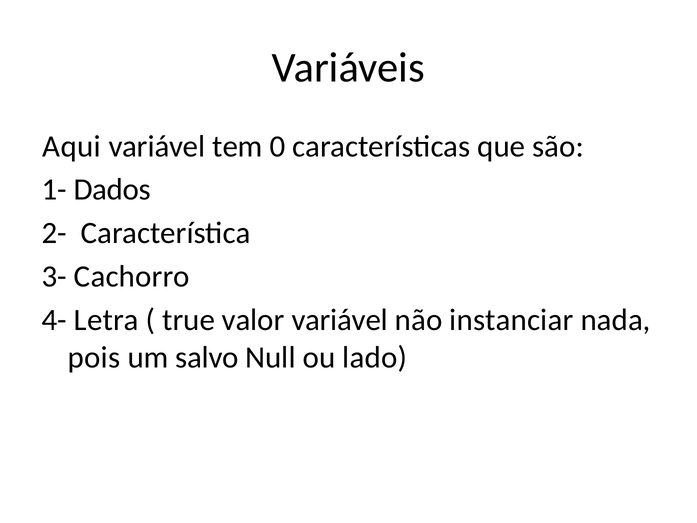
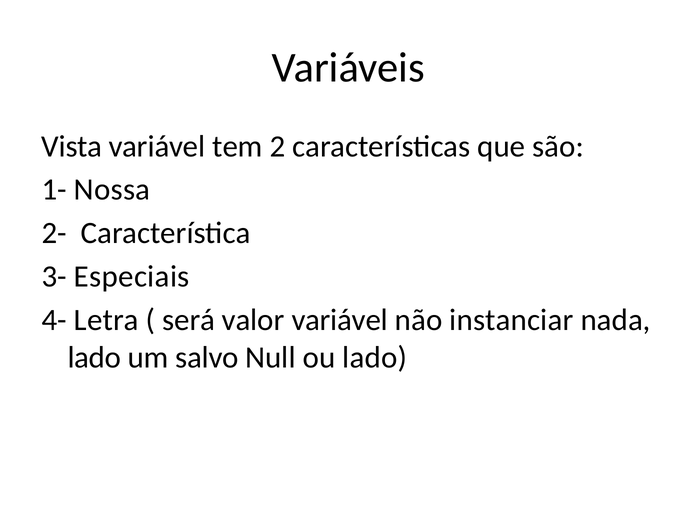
Aqui: Aqui -> Vista (72, 146)
0: 0 -> 2 (277, 146)
Dados: Dados -> Nossa (112, 190)
Cachorro: Cachorro -> Especiais (132, 276)
true: true -> será (189, 320)
pois: pois -> lado (94, 357)
